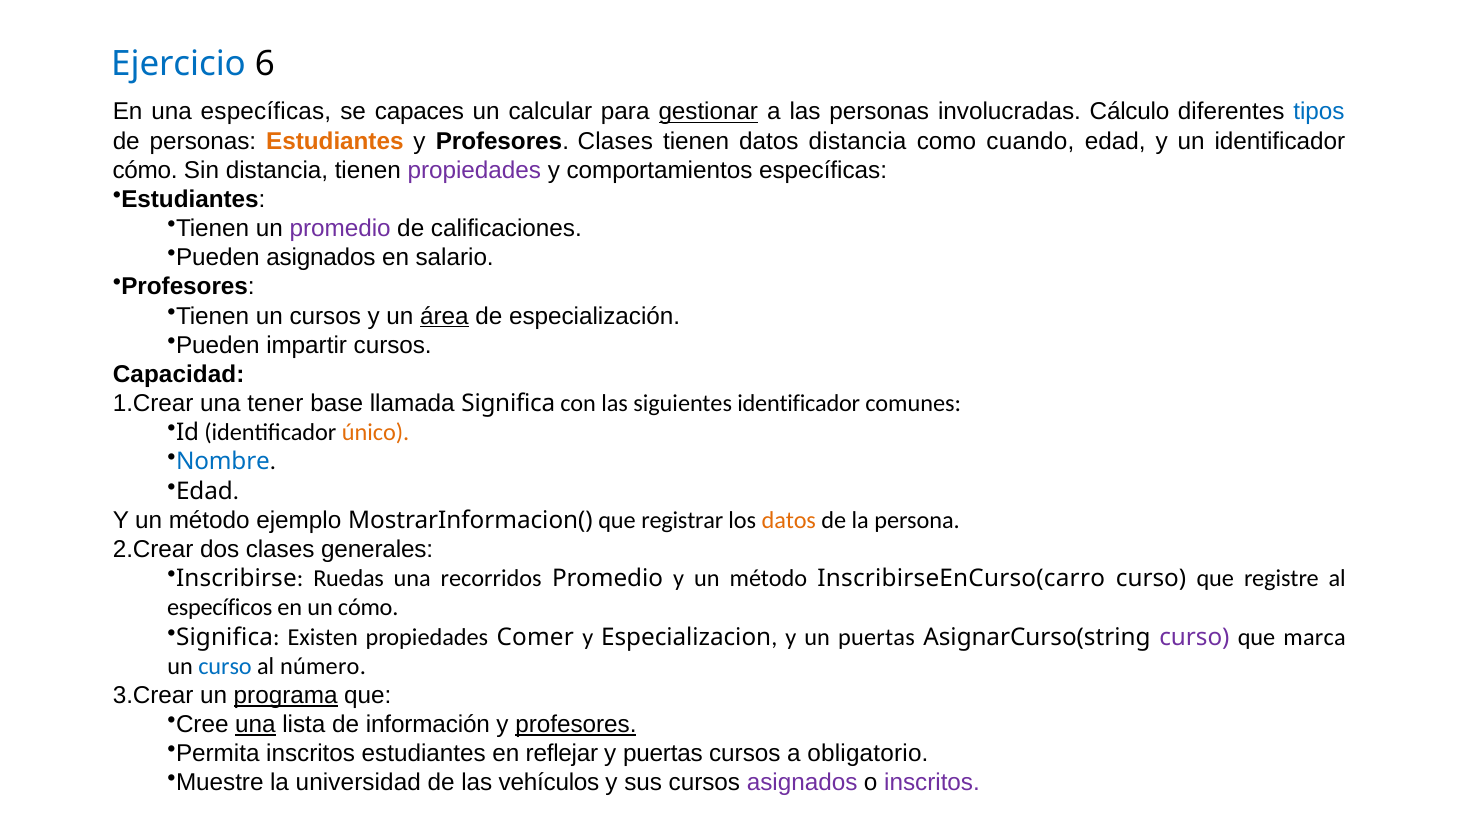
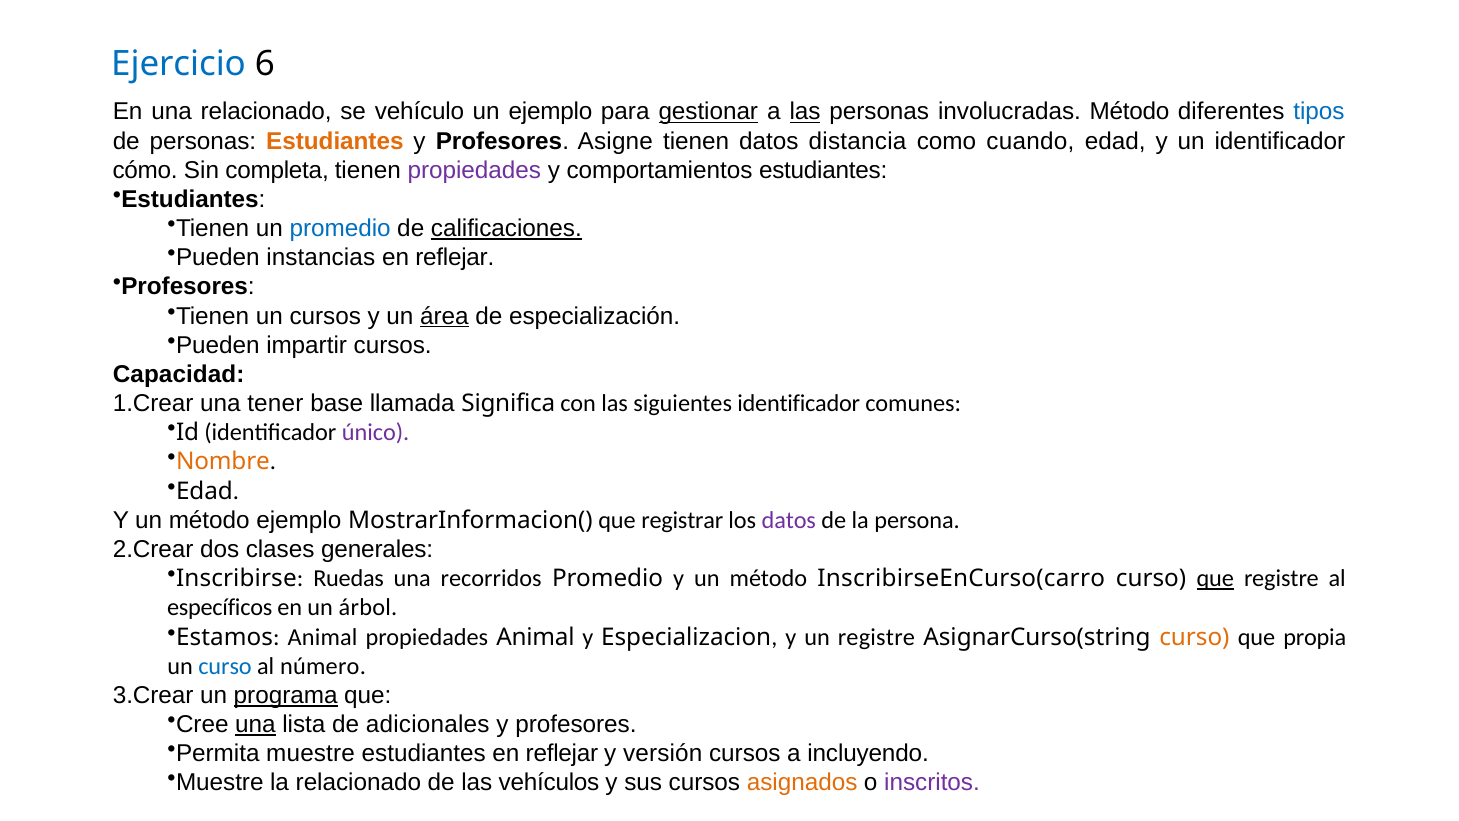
una específicas: específicas -> relacionado (266, 112)
capaces: capaces -> vehículo (420, 112)
un calcular: calcular -> ejemplo (550, 112)
las underline: none -> present (805, 112)
involucradas Cálculo: Cálculo -> Método (1130, 112)
Profesores Clases: Clases -> Asigne (615, 141)
Sin distancia: distancia -> completa (277, 170)
comportamientos específicas: específicas -> estudiantes (823, 170)
promedio colour: purple -> blue (340, 228)
calificaciones underline: none -> present (506, 228)
Pueden asignados: asignados -> instancias (321, 258)
salario: salario -> reflejar (455, 258)
único colour: orange -> purple (376, 433)
Nombre colour: blue -> orange (223, 462)
datos colour: orange -> purple (789, 520)
que underline: none -> present (1215, 578)
un cómo: cómo -> árbol (368, 608)
Significa: Significa -> Estamos (225, 637)
Existen: Existen -> Animal (323, 637)
propiedades Comer: Comer -> Animal (535, 637)
un puertas: puertas -> registre (876, 637)
curso colour: purple -> orange (1194, 637)
marca: marca -> propia (1315, 637)
información: información -> adicionales (428, 724)
profesores underline: present -> none (576, 724)
Permita inscritos: inscritos -> muestre (311, 753)
y puertas: puertas -> versión (663, 753)
obligatorio: obligatorio -> incluyendo (868, 753)
la universidad: universidad -> relacionado (358, 783)
asignados colour: purple -> orange (802, 783)
